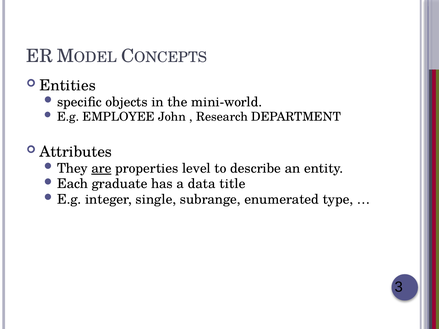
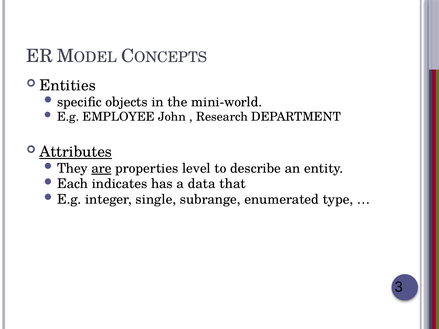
Attributes underline: none -> present (76, 152)
graduate: graduate -> indicates (120, 184)
title: title -> that (233, 184)
